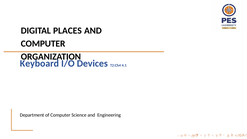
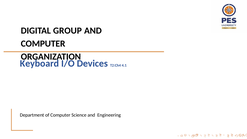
PLACES: PLACES -> GROUP (67, 31)
